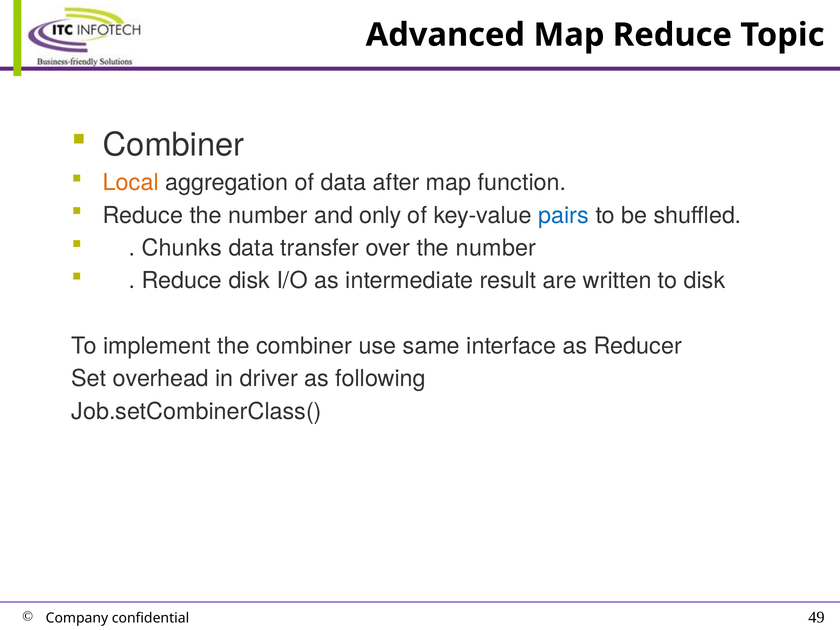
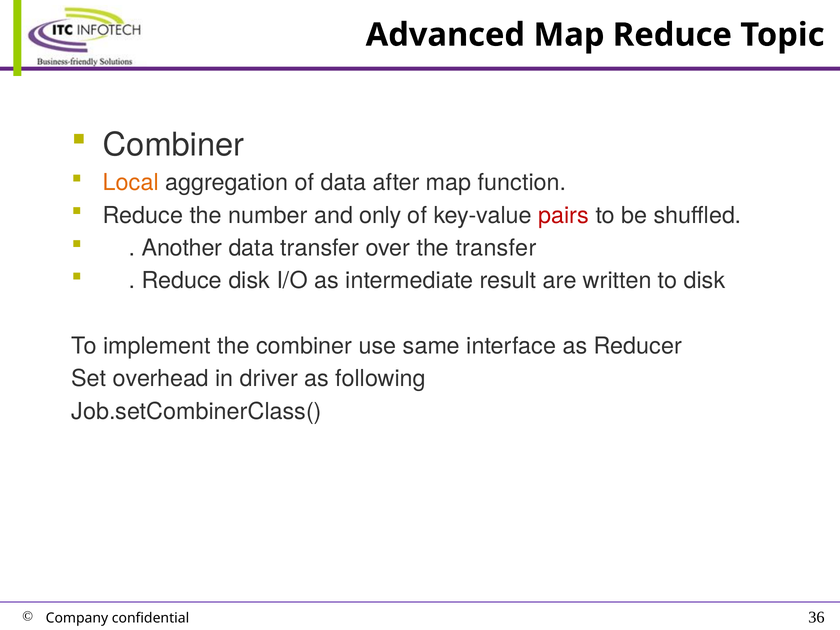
pairs colour: blue -> red (564, 215)
Chunks: Chunks -> Another (182, 248)
over the number: number -> transfer (496, 248)
49: 49 -> 36 (816, 617)
